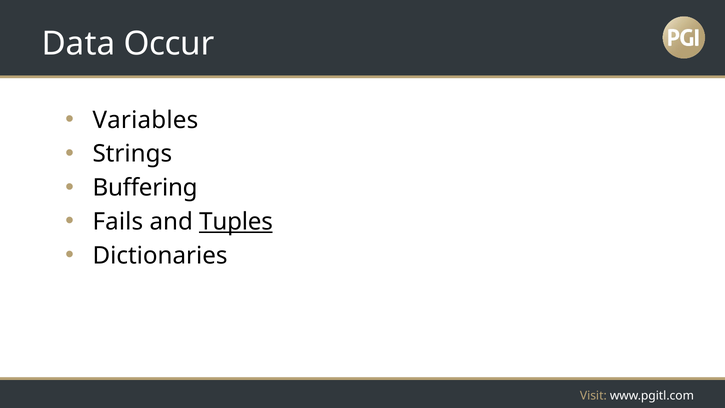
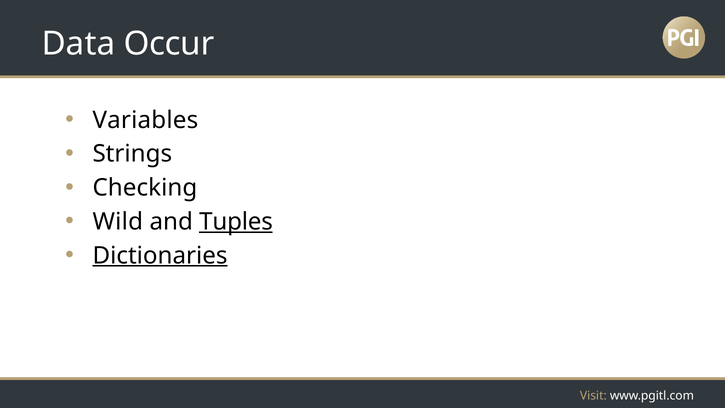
Buffering: Buffering -> Checking (145, 188)
Fails: Fails -> Wild (118, 222)
Dictionaries underline: none -> present (160, 255)
